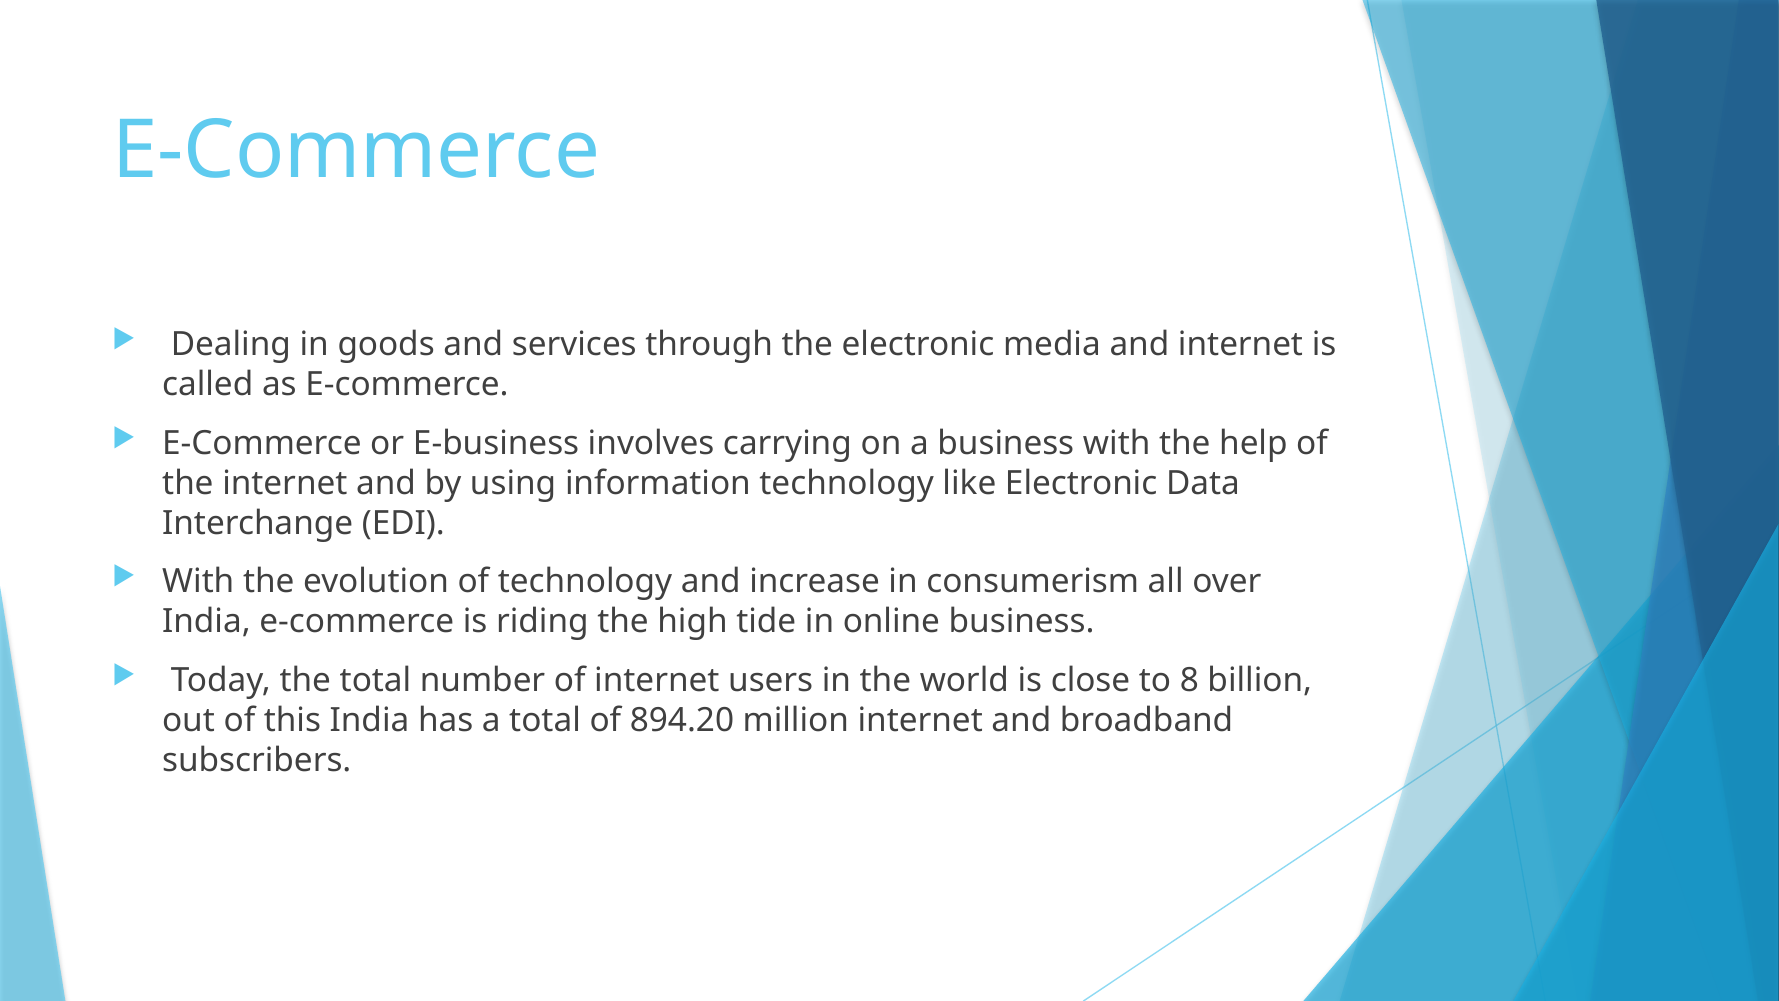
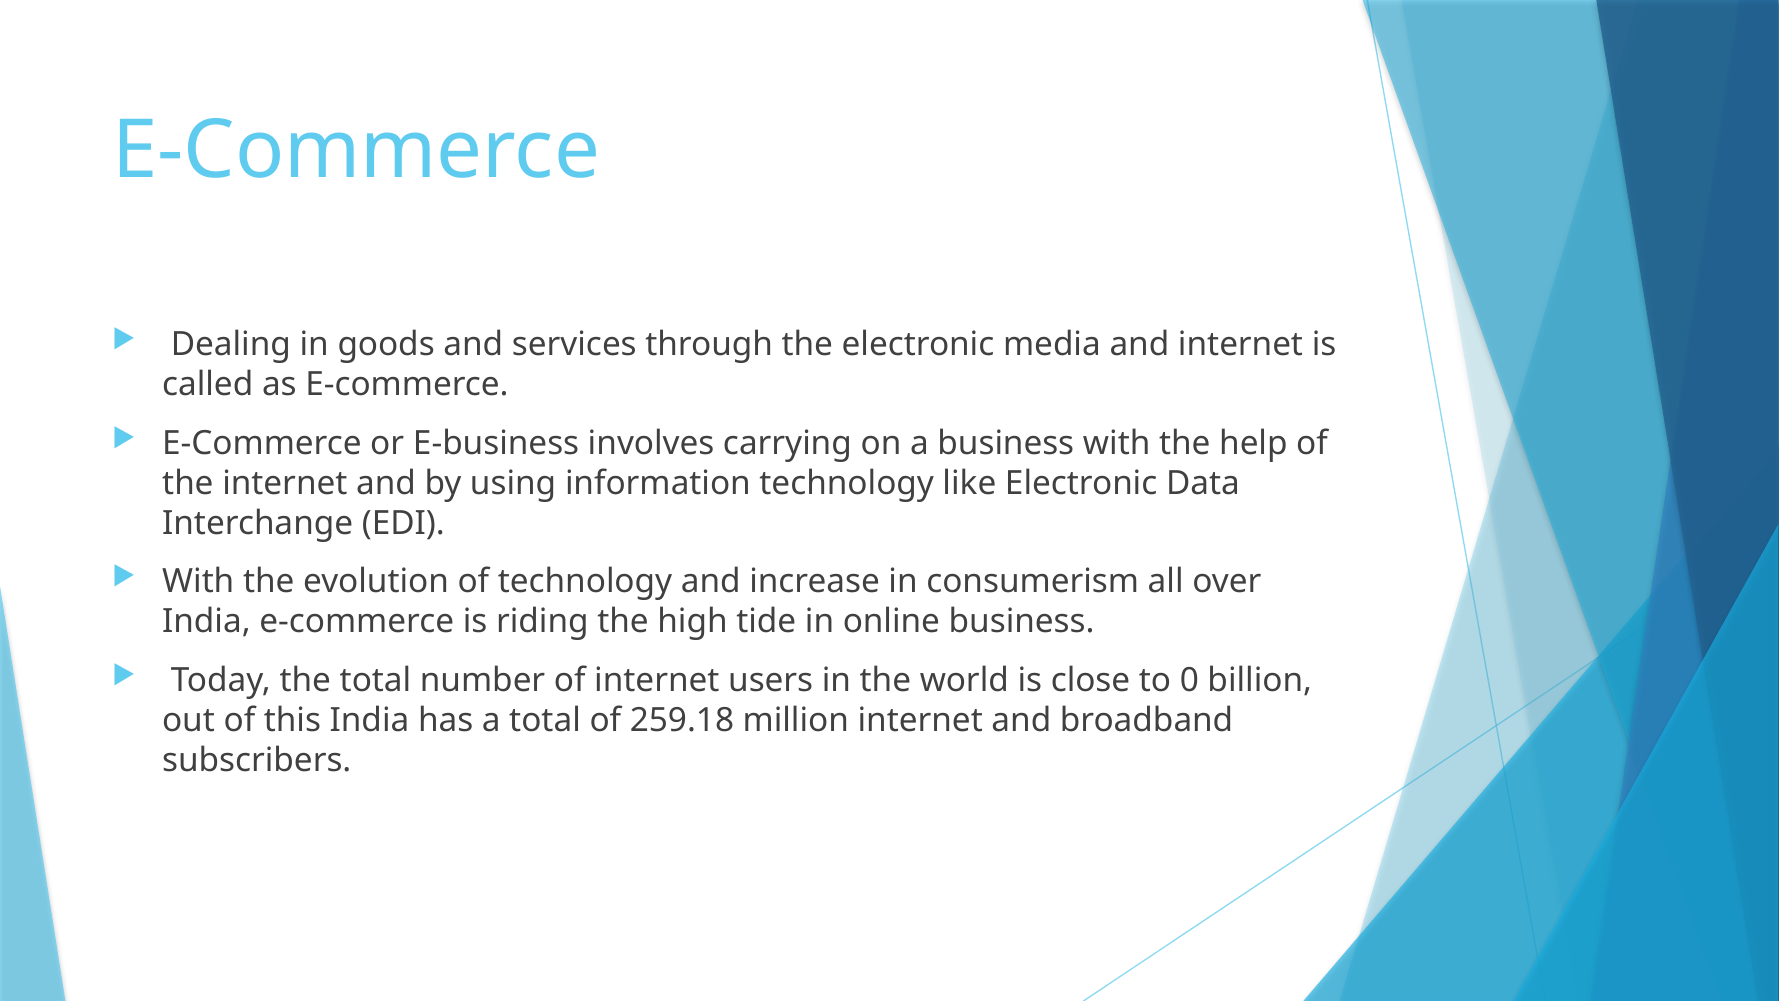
8: 8 -> 0 (1189, 680)
894.20: 894.20 -> 259.18 (682, 720)
